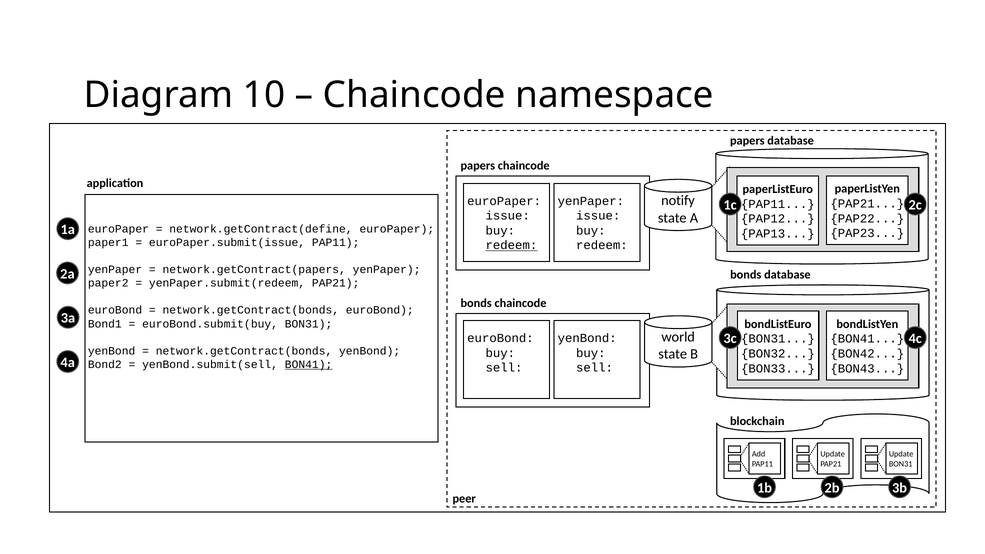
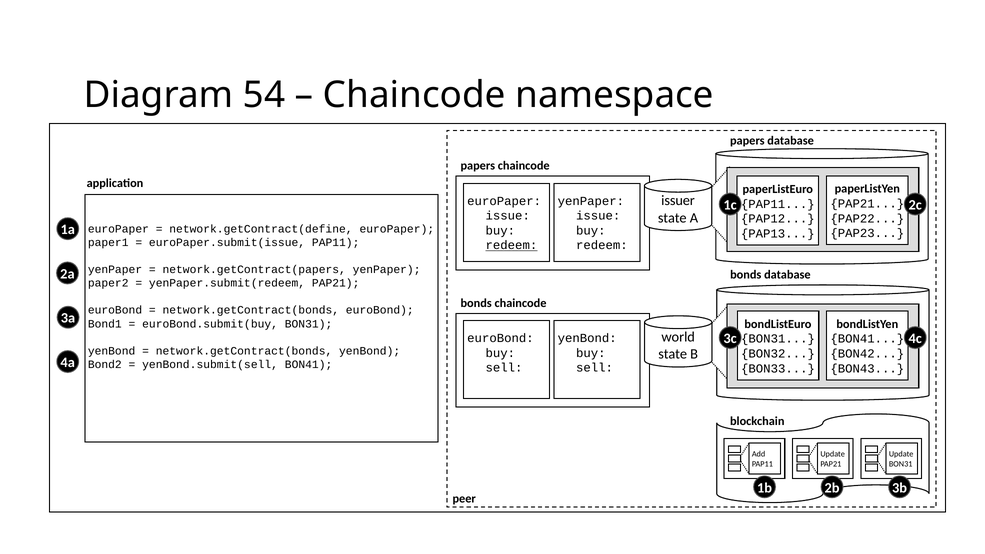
10: 10 -> 54 (264, 95)
notify: notify -> issuer (678, 201)
BON41 underline: present -> none (309, 364)
